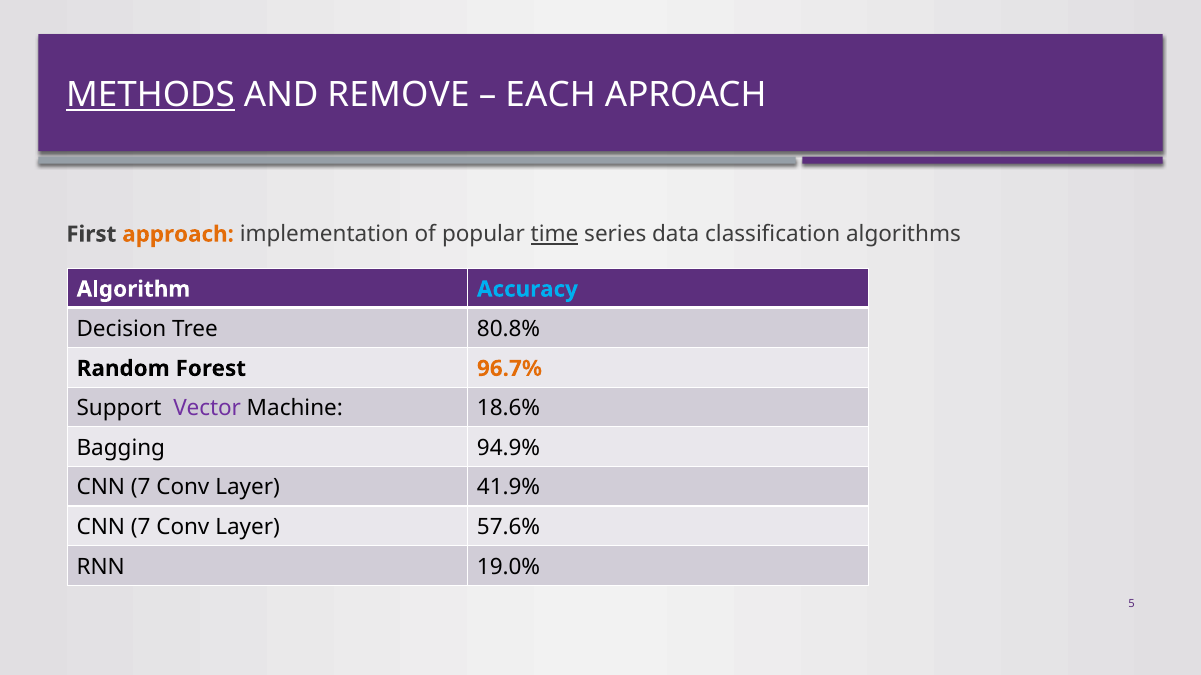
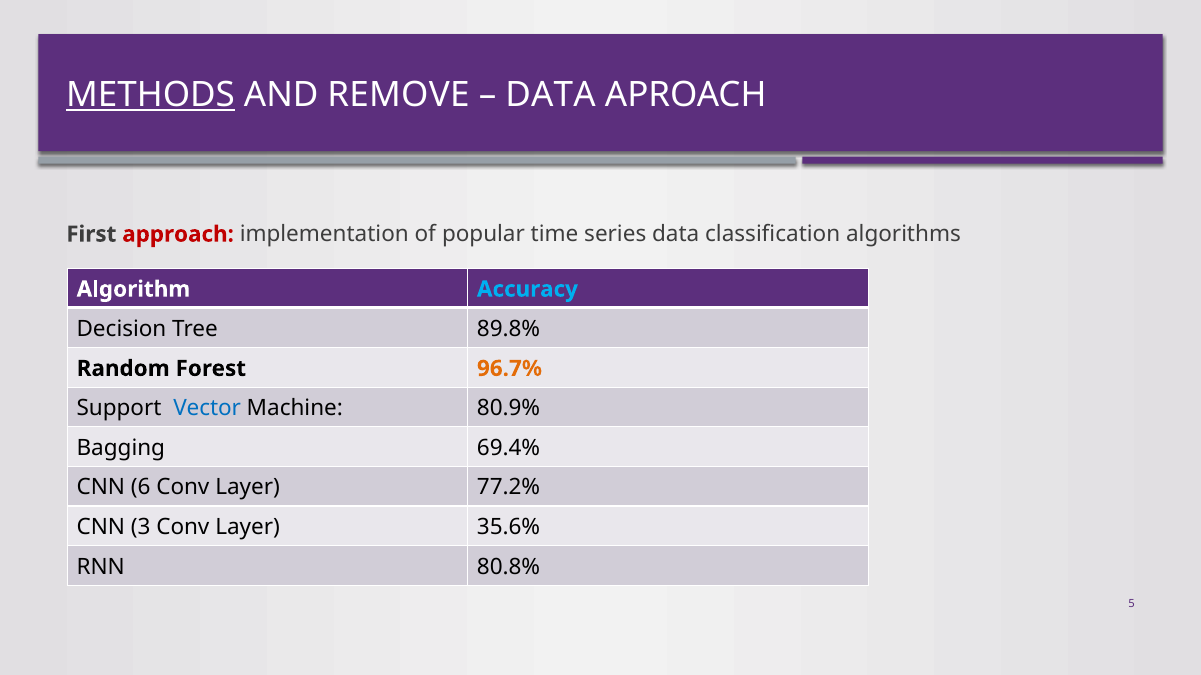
EACH: EACH -> DATA (551, 95)
approach colour: orange -> red (178, 234)
time underline: present -> none (555, 234)
80.8%: 80.8% -> 89.8% (509, 329)
Vector colour: purple -> blue (207, 408)
18.6%: 18.6% -> 80.9% (509, 408)
94.9%: 94.9% -> 69.4% (509, 448)
7: 7 -> 6 (141, 488)
41.9%: 41.9% -> 77.2% (509, 488)
7: 7 -> 3 (141, 528)
57.6%: 57.6% -> 35.6% (509, 528)
19.0%: 19.0% -> 80.8% (509, 567)
